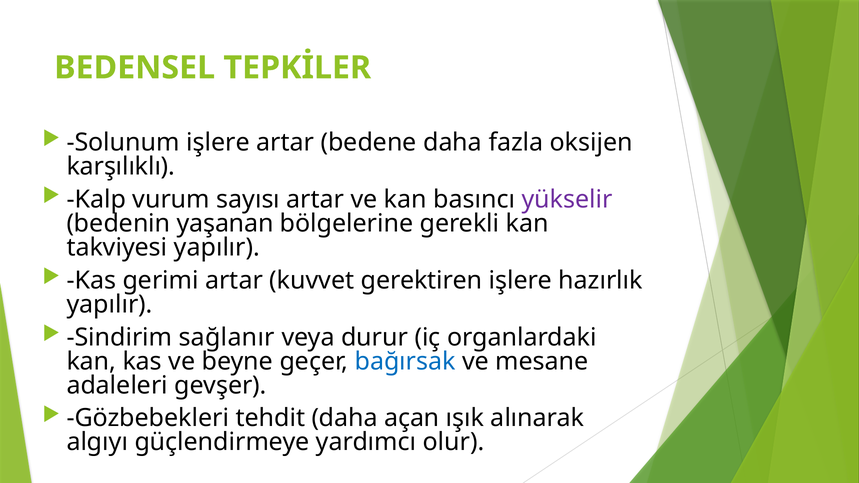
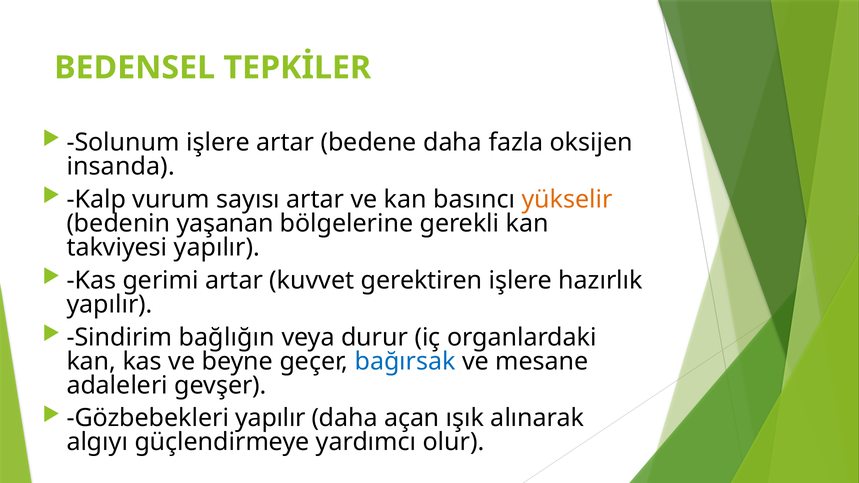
karşılıklı: karşılıklı -> insanda (121, 167)
yükselir colour: purple -> orange (567, 200)
sağlanır: sağlanır -> bağlığın (227, 337)
Gözbebekleri tehdit: tehdit -> yapılır (270, 418)
